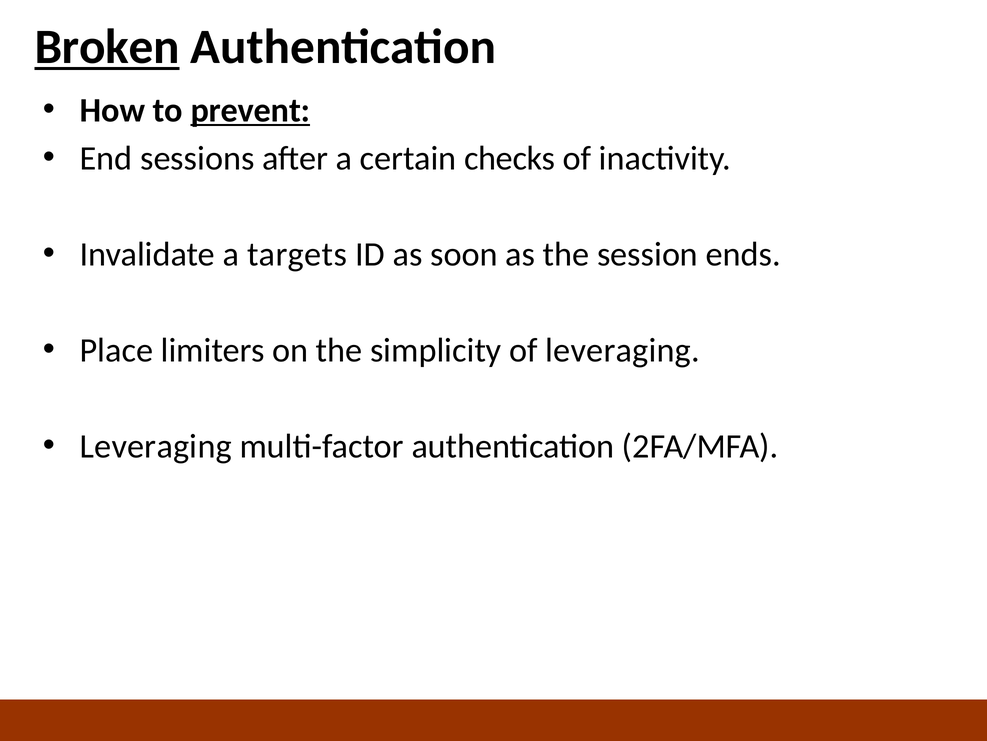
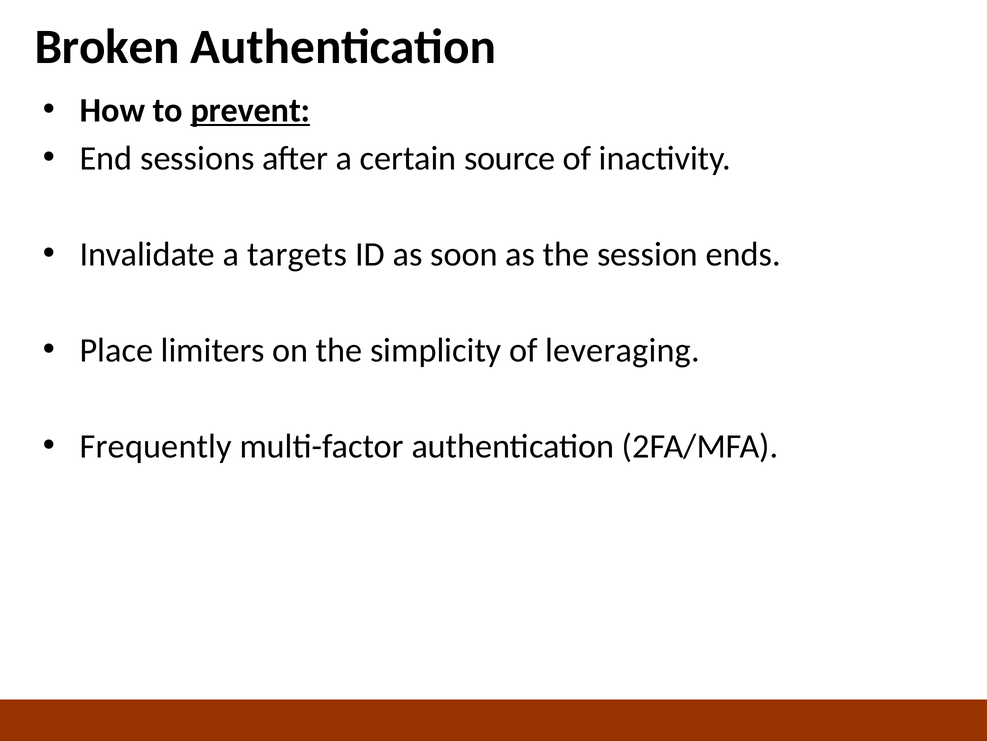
Broken underline: present -> none (107, 47)
checks: checks -> source (510, 158)
Leveraging: Leveraging -> Frequently (156, 446)
